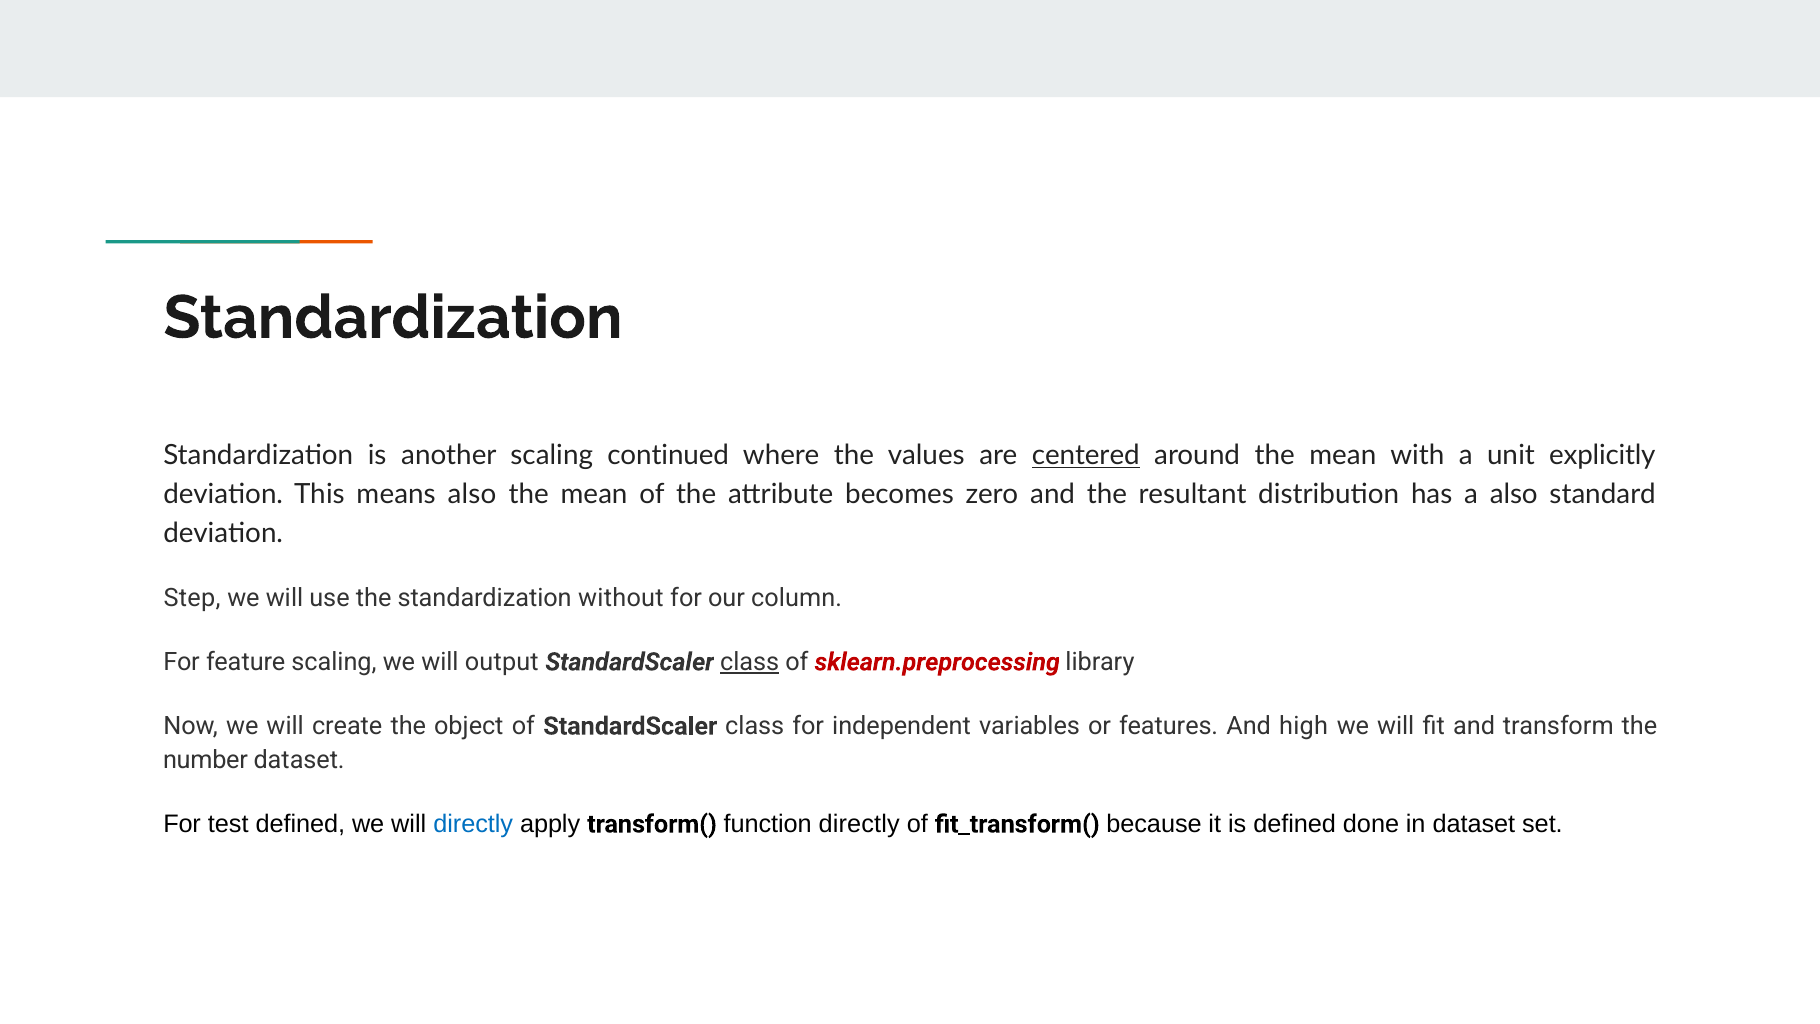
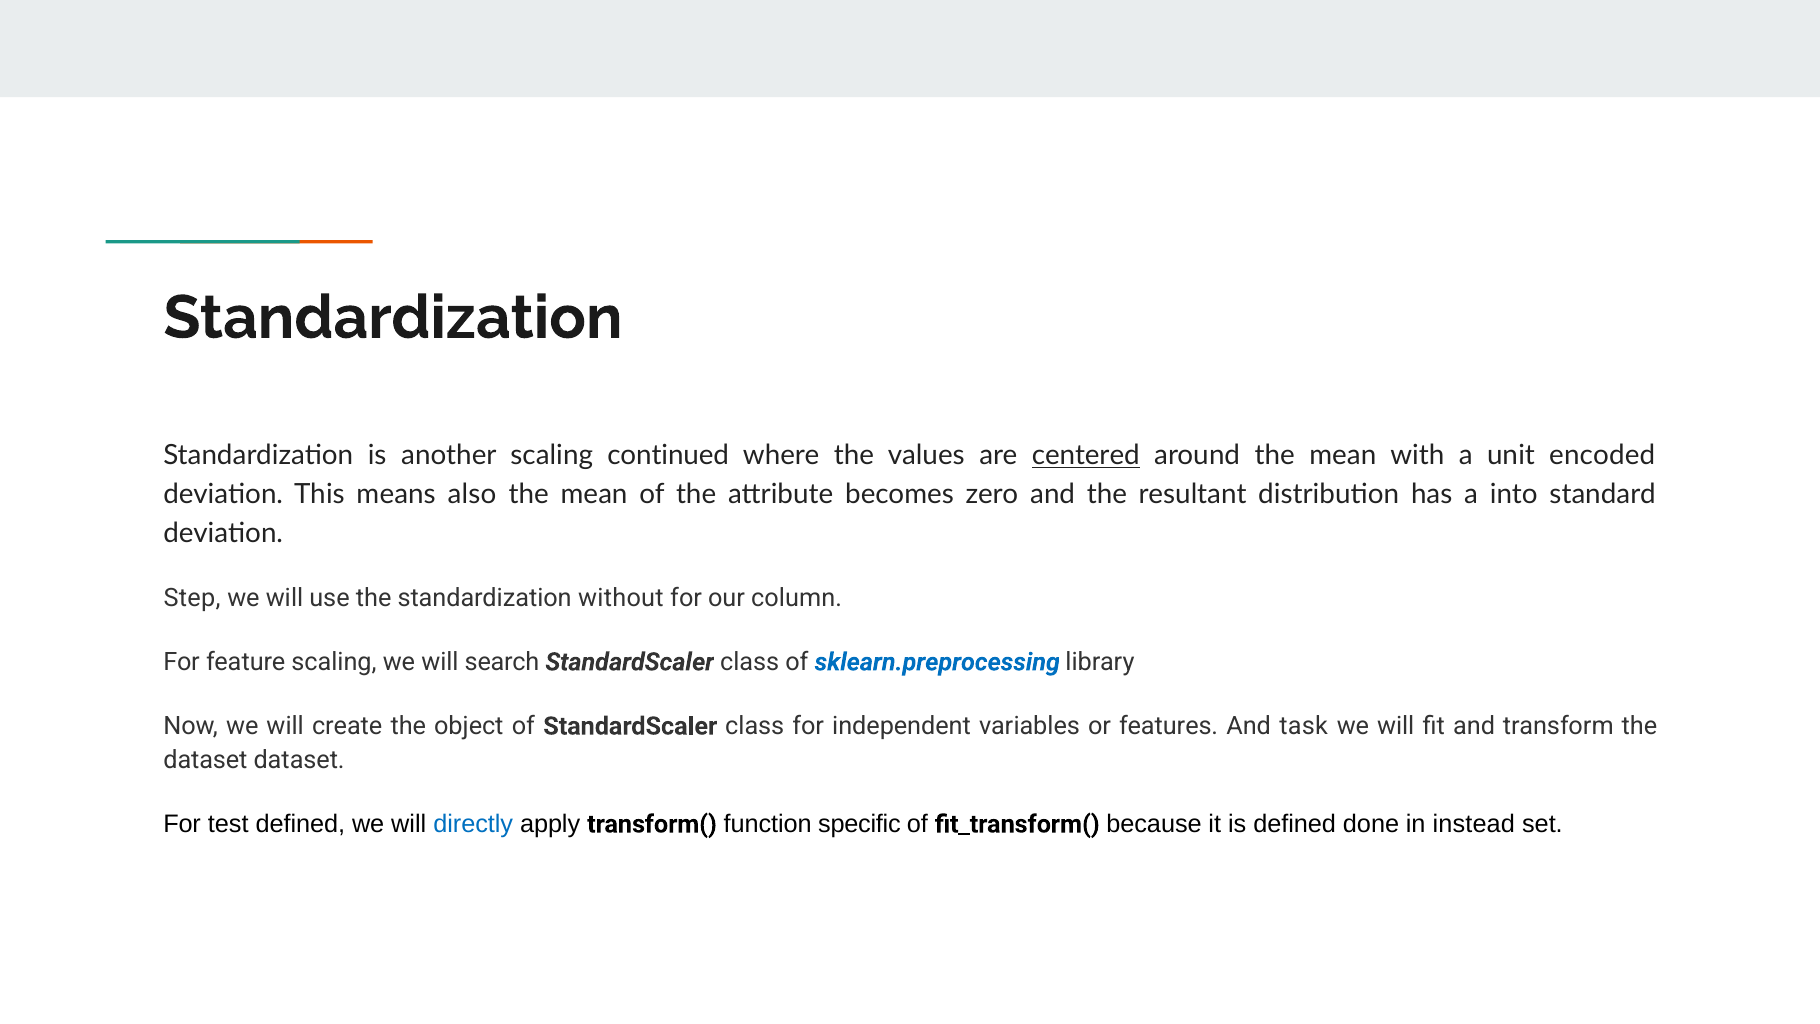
explicitly: explicitly -> encoded (1602, 455)
a also: also -> into (1514, 494)
output: output -> search (502, 662)
class underline: present -> none (750, 662)
sklearn.preprocessing colour: red -> blue (937, 662)
high: high -> task (1304, 726)
number: number -> dataset (205, 760)
function directly: directly -> specific (859, 824)
in dataset: dataset -> instead (1474, 824)
